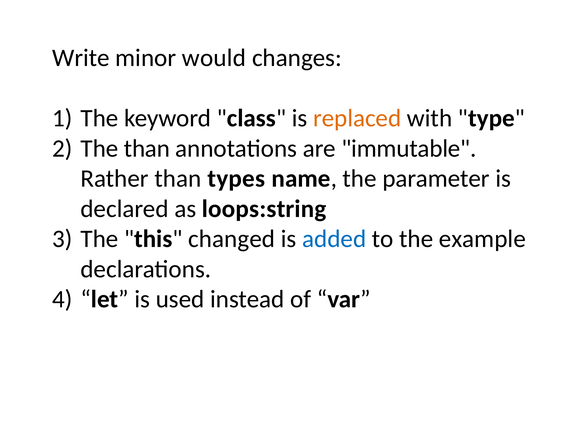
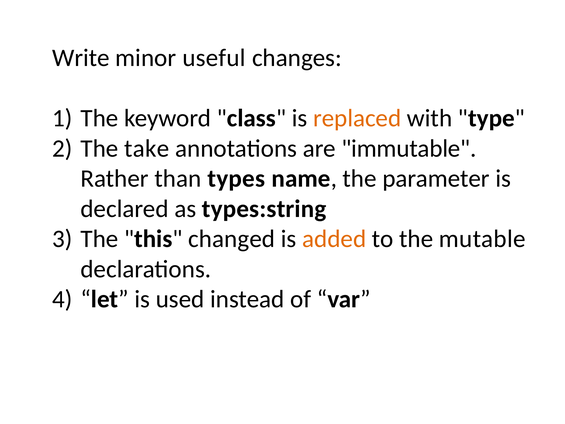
would: would -> useful (214, 58)
The than: than -> take (147, 148)
loops:string: loops:string -> types:string (264, 209)
added colour: blue -> orange (334, 239)
example: example -> mutable (482, 239)
